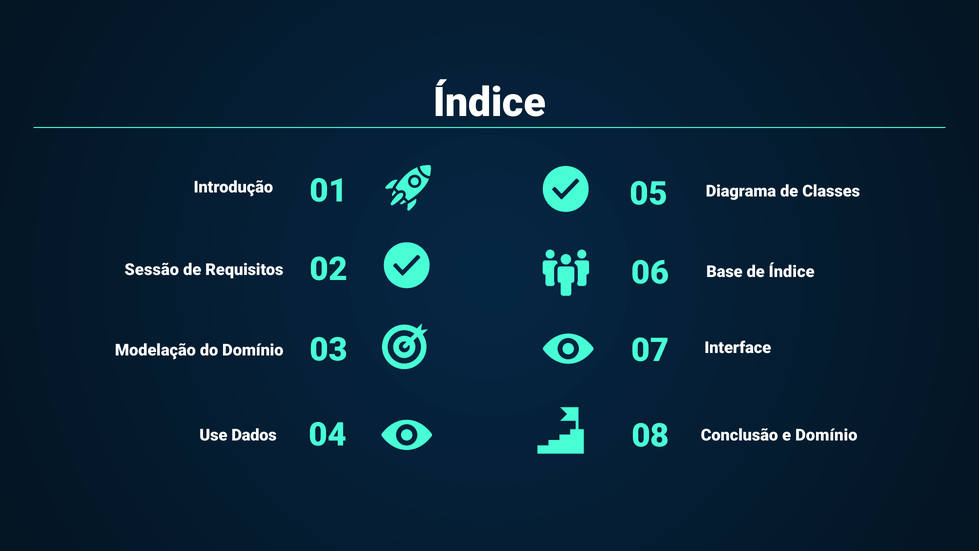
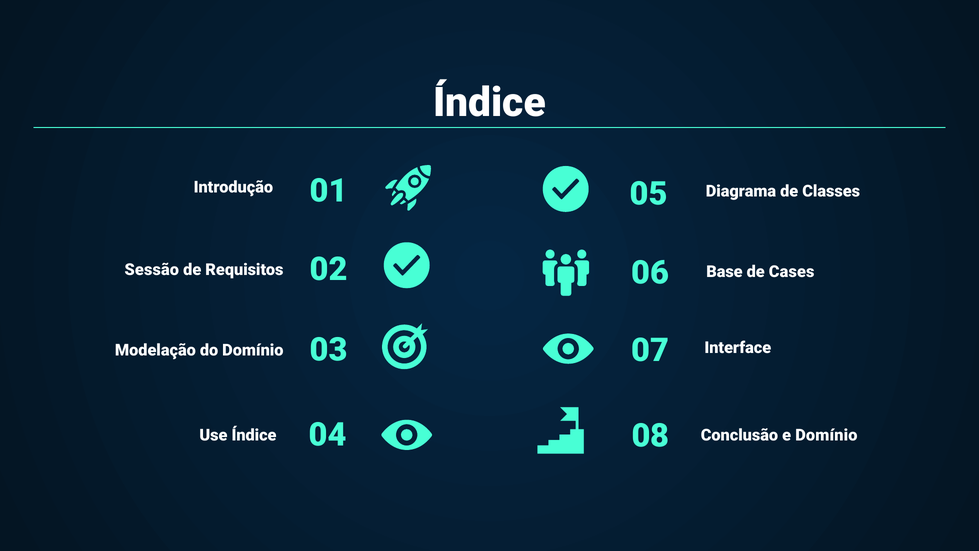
de Índice: Índice -> Cases (792, 272)
Use Dados: Dados -> Índice (254, 435)
